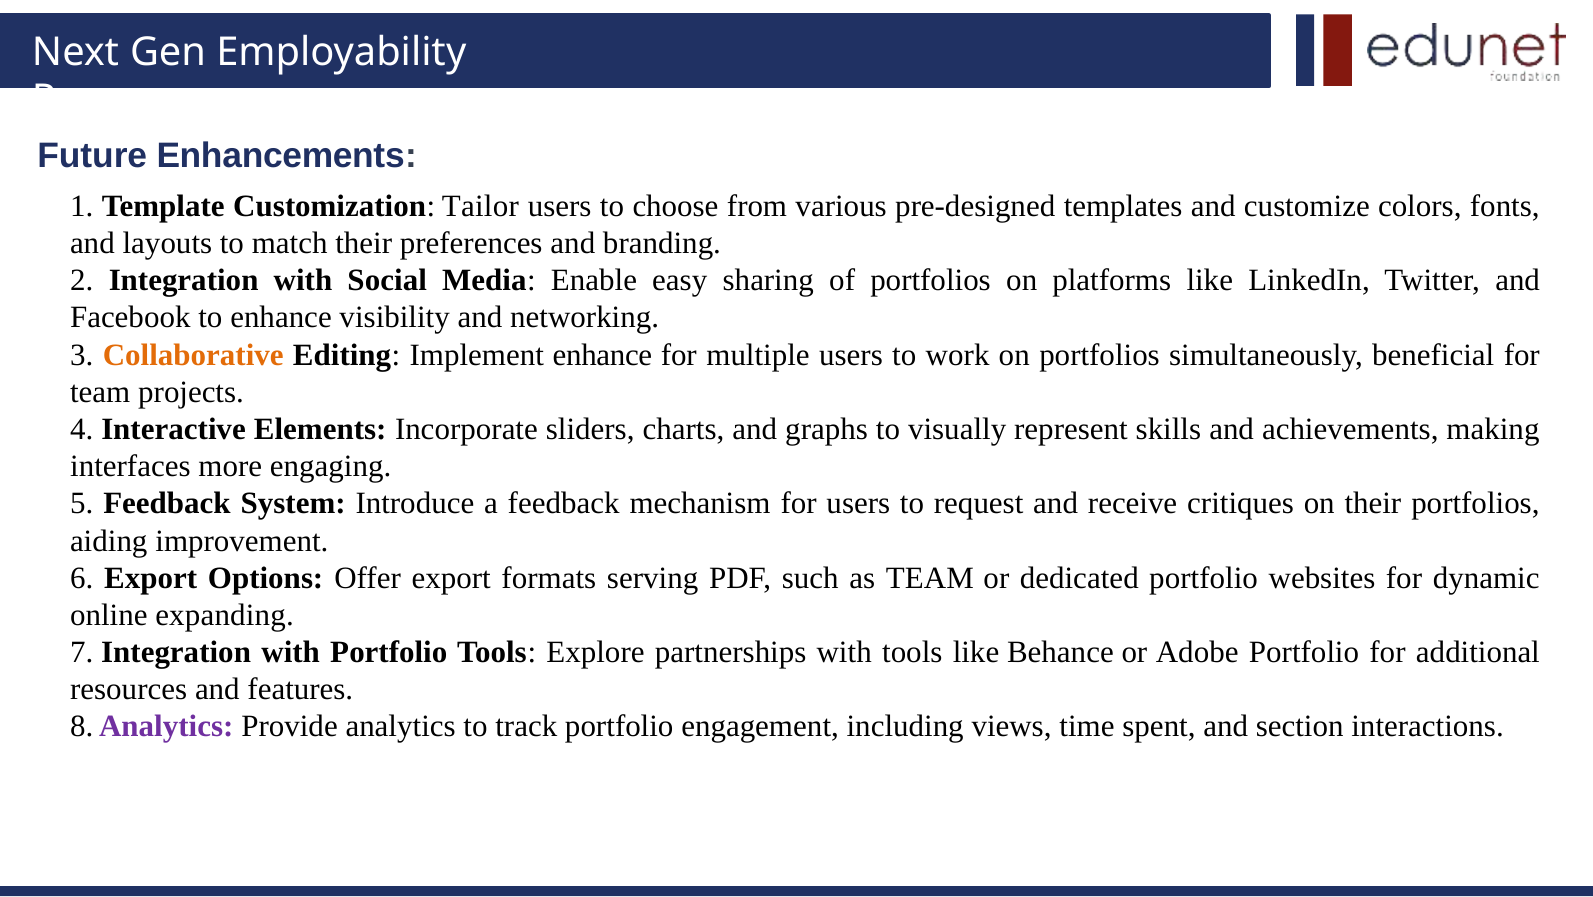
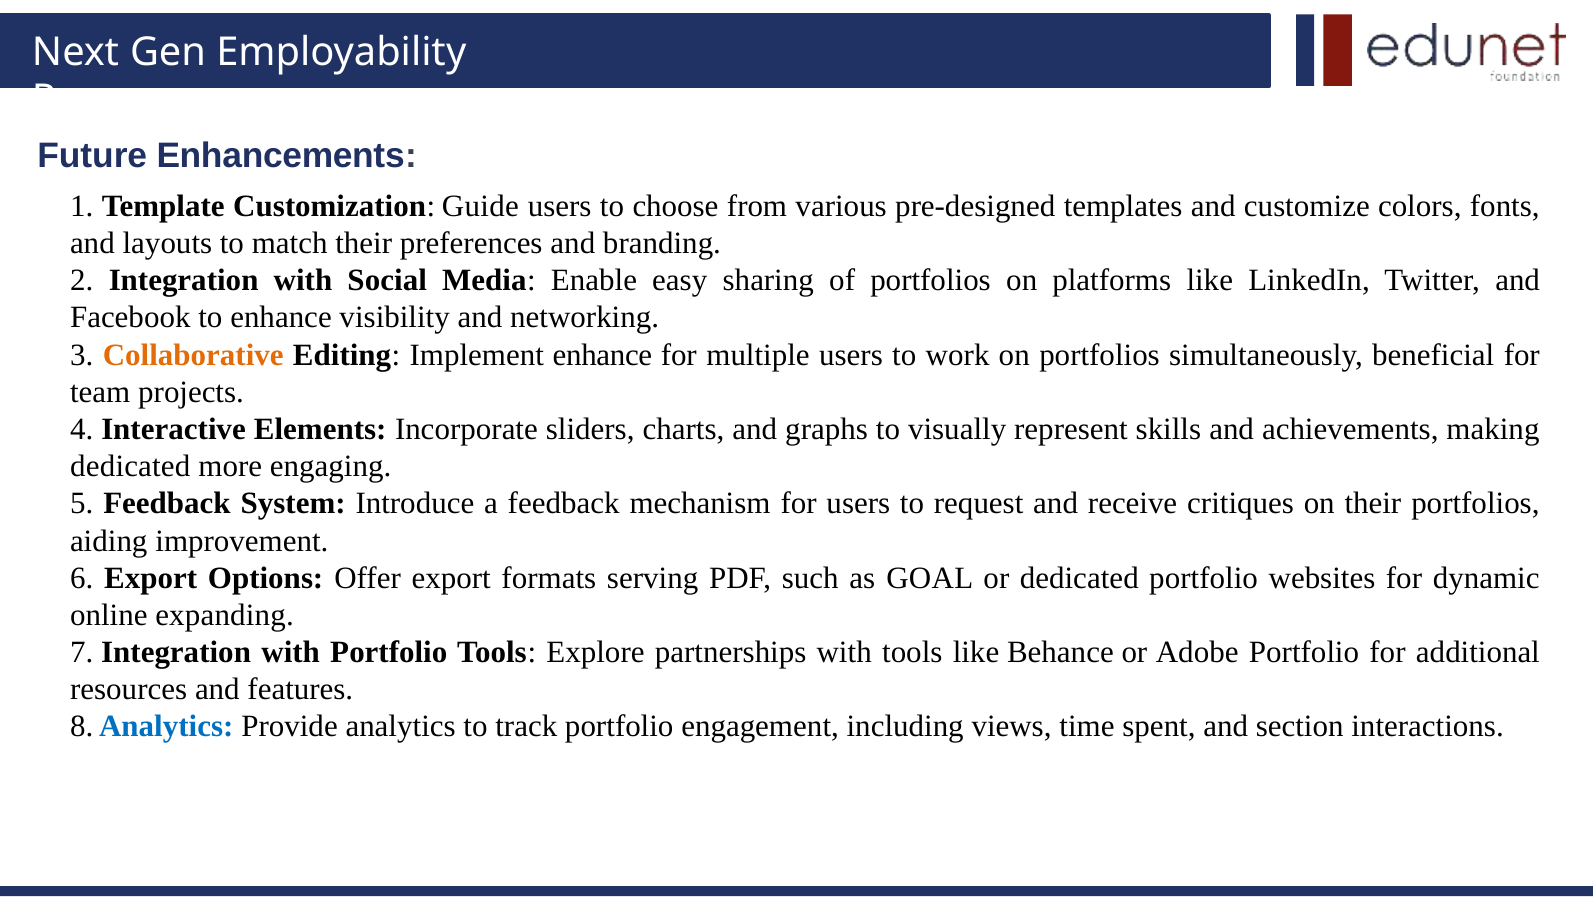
Tailor: Tailor -> Guide (480, 206)
interfaces: interfaces -> dedicated (130, 467)
as TEAM: TEAM -> GOAL (930, 578)
Analytics colour: purple -> blue (166, 727)
